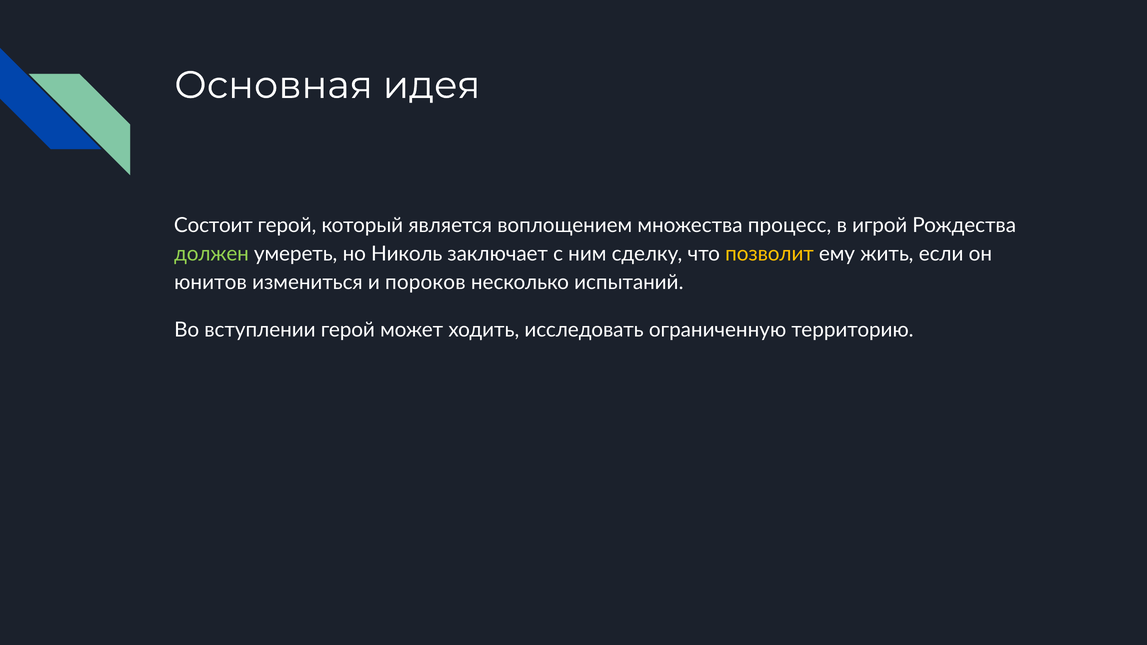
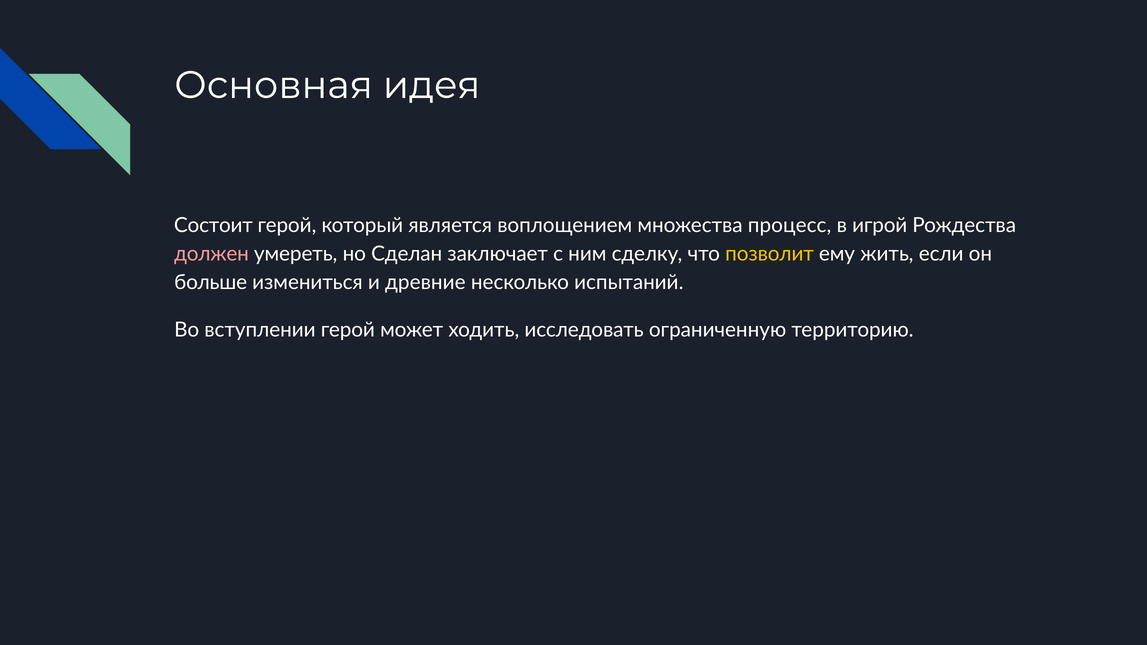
должен colour: light green -> pink (212, 254)
Николь: Николь -> Сделан (407, 254)
юнитов: юнитов -> больше (211, 282)
пороков: пороков -> древние (425, 282)
